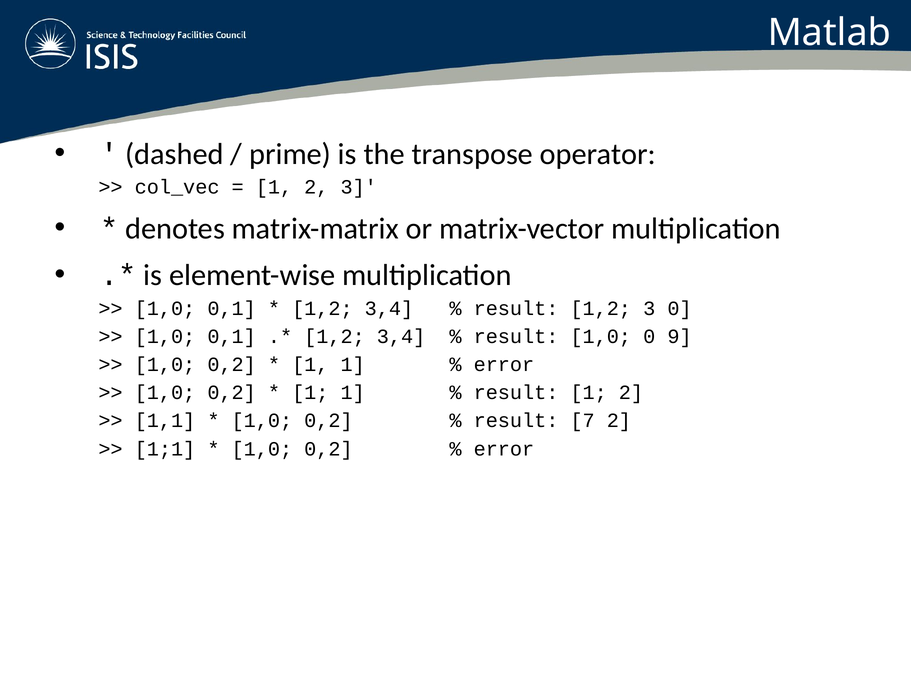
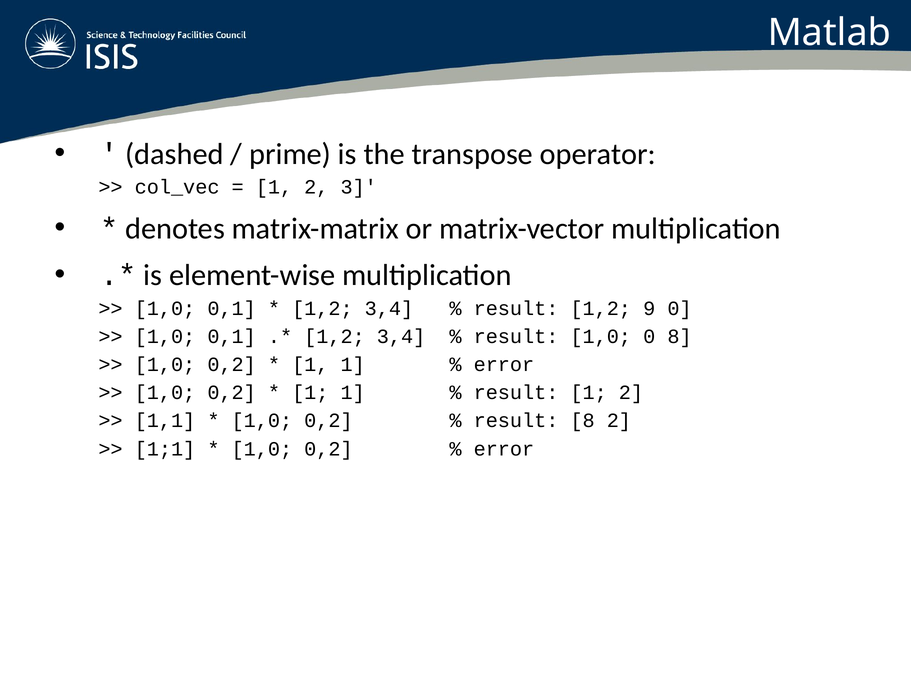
1,2 3: 3 -> 9 (649, 308)
0 9: 9 -> 8 (680, 337)
result 7: 7 -> 8 (583, 421)
